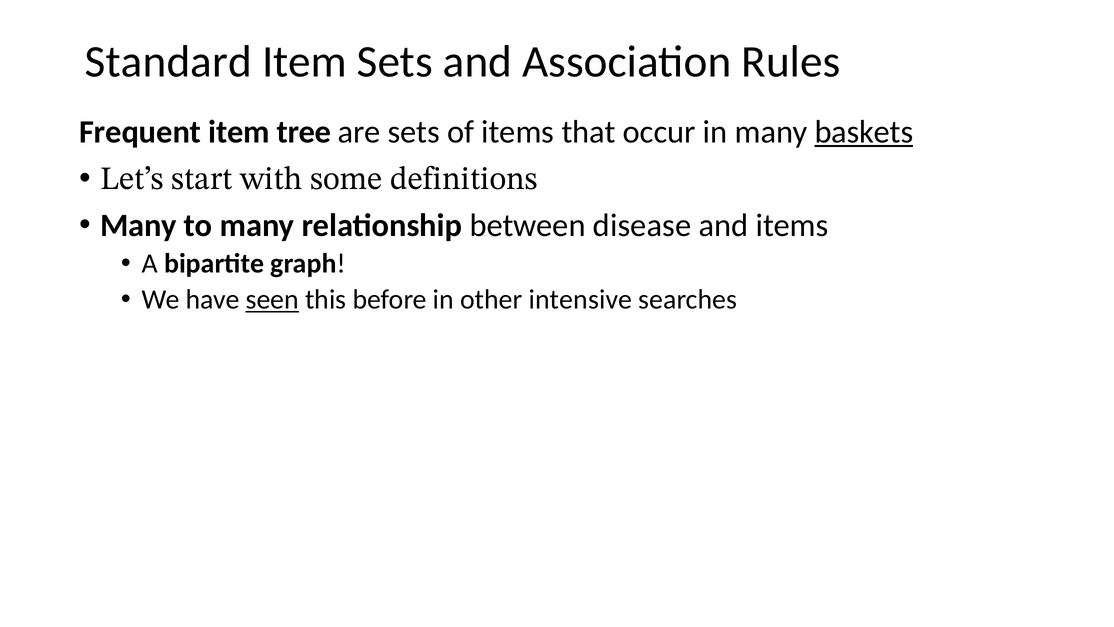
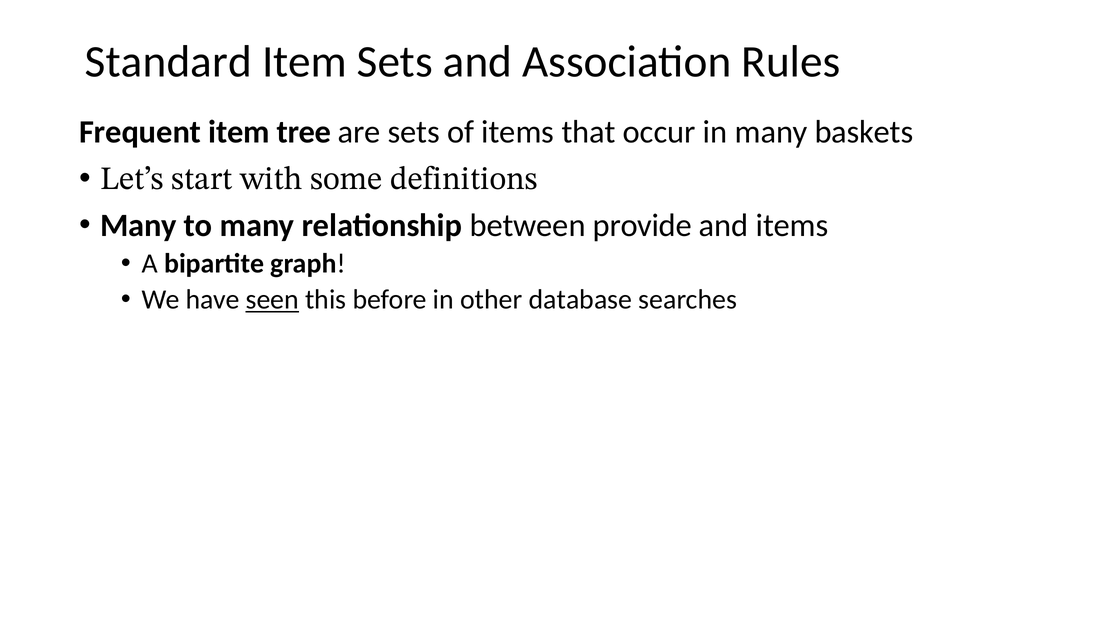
baskets underline: present -> none (864, 132)
disease: disease -> provide (642, 225)
intensive: intensive -> database (580, 299)
